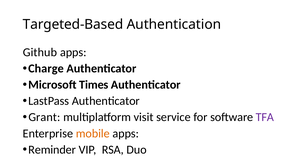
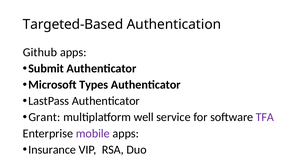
Charge: Charge -> Submit (46, 68)
Times: Times -> Types (94, 85)
visit: visit -> well (144, 117)
mobile colour: orange -> purple (93, 133)
Reminder: Reminder -> Insurance (52, 149)
